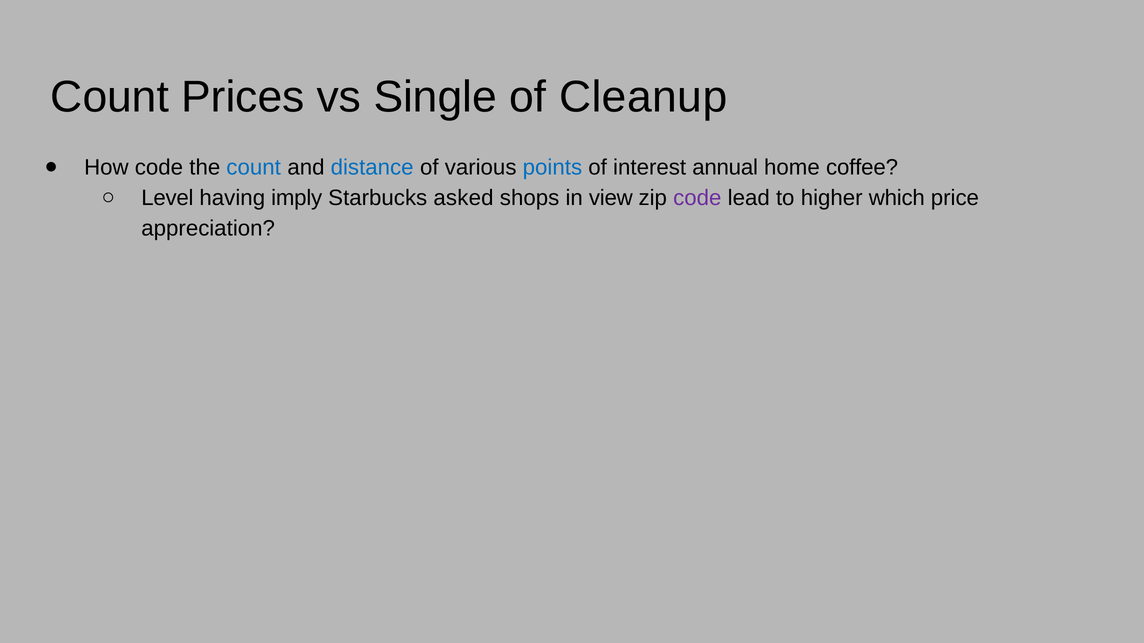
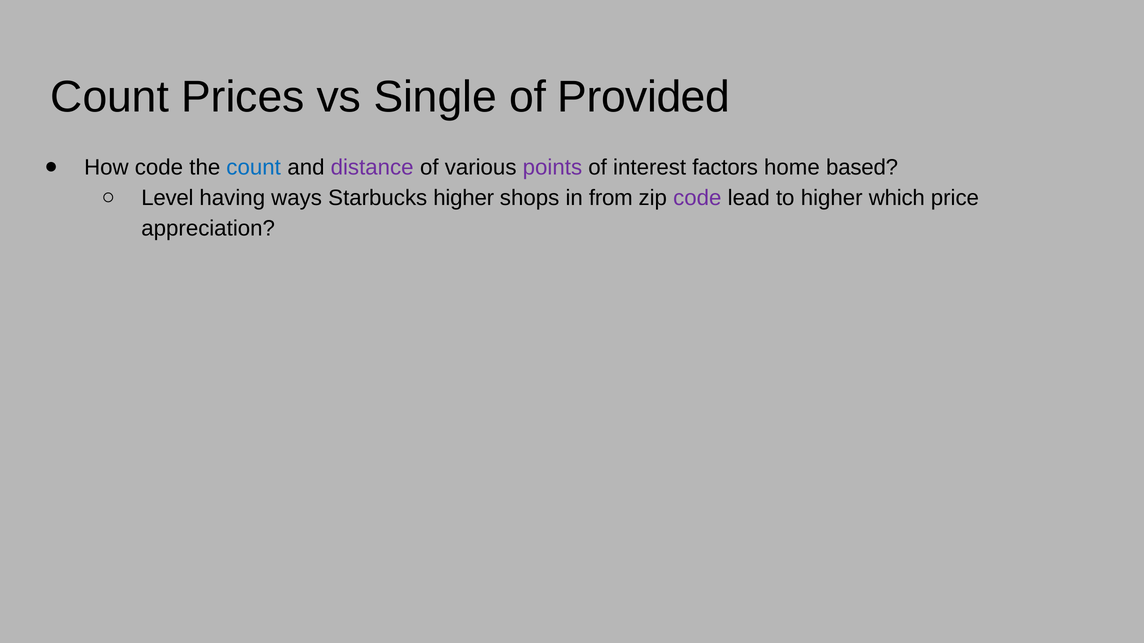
Cleanup: Cleanup -> Provided (644, 97)
distance colour: blue -> purple (372, 167)
points colour: blue -> purple (552, 167)
annual: annual -> factors (725, 167)
coffee: coffee -> based (862, 167)
imply: imply -> ways (297, 198)
Starbucks asked: asked -> higher (464, 198)
view: view -> from (611, 198)
